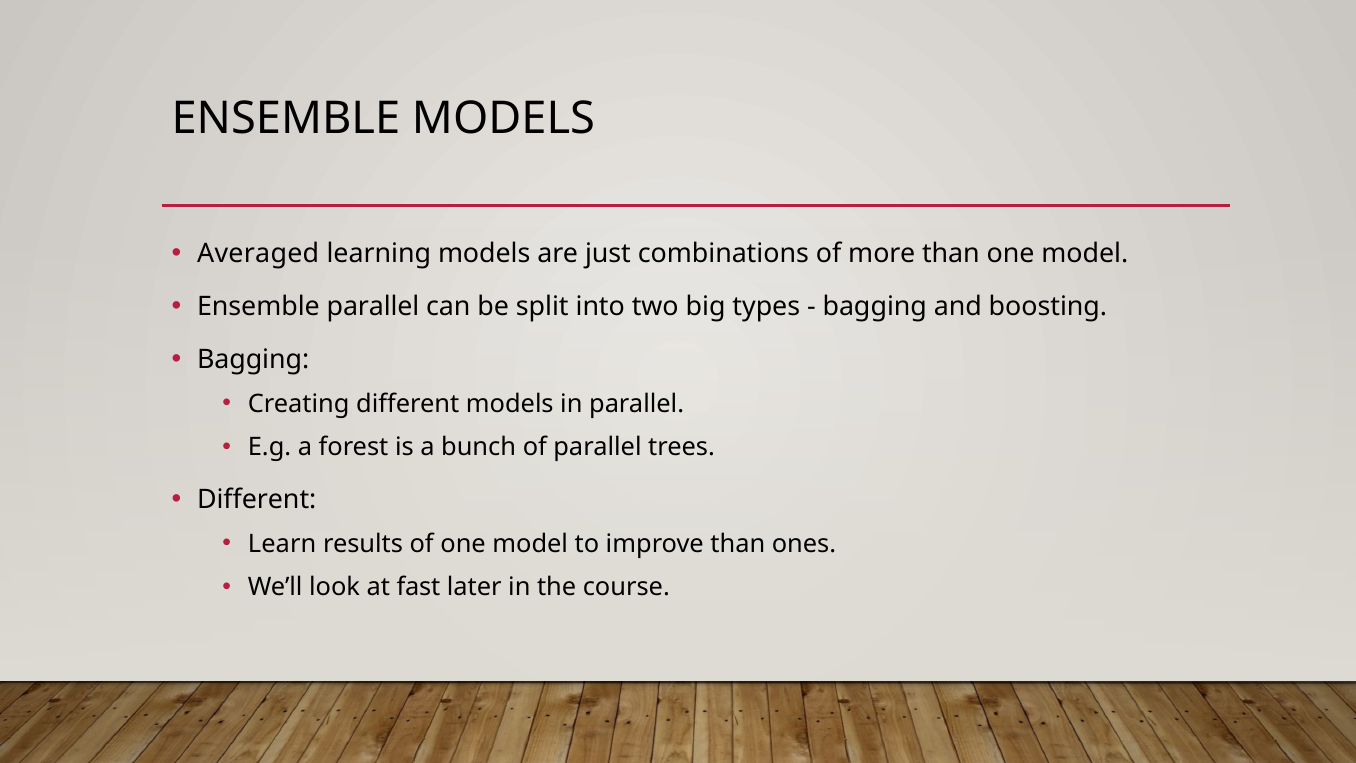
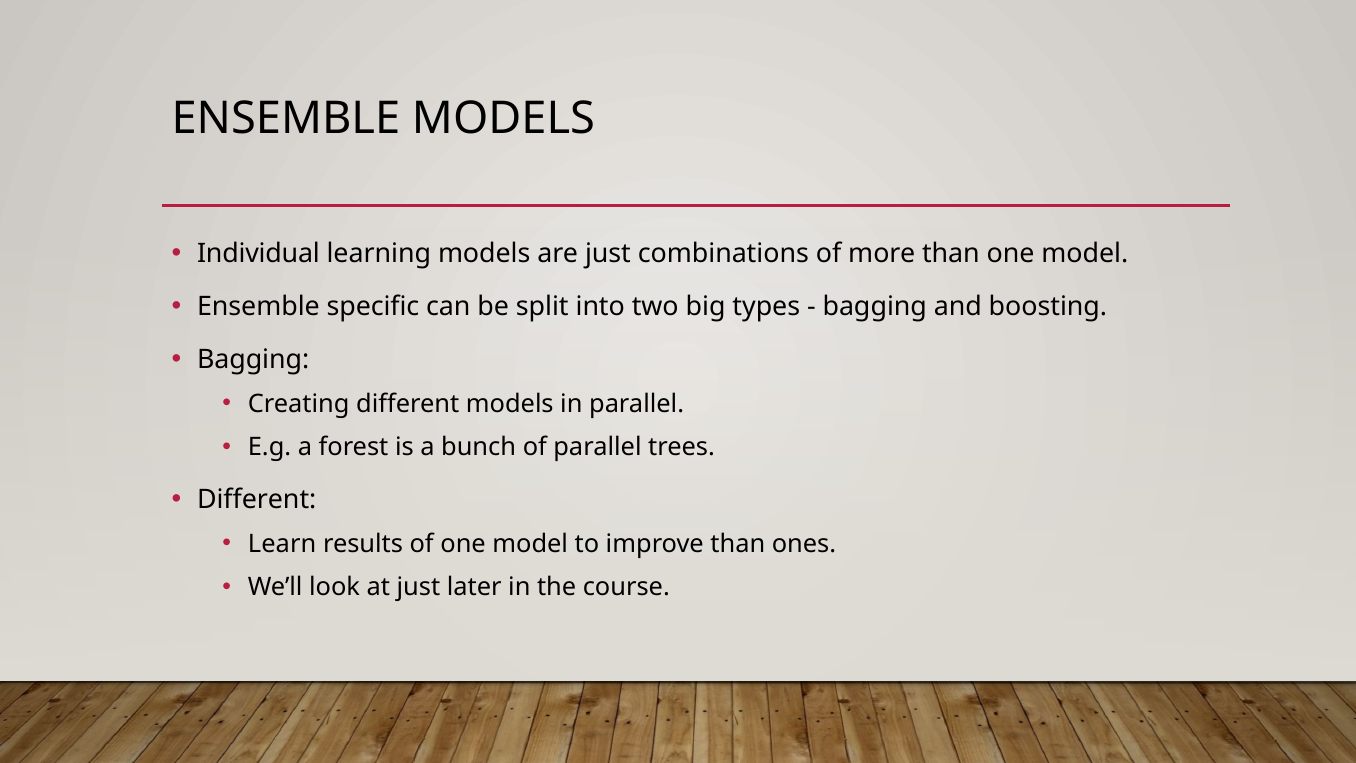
Averaged: Averaged -> Individual (258, 254)
Ensemble parallel: parallel -> specific (373, 306)
at fast: fast -> just (418, 587)
